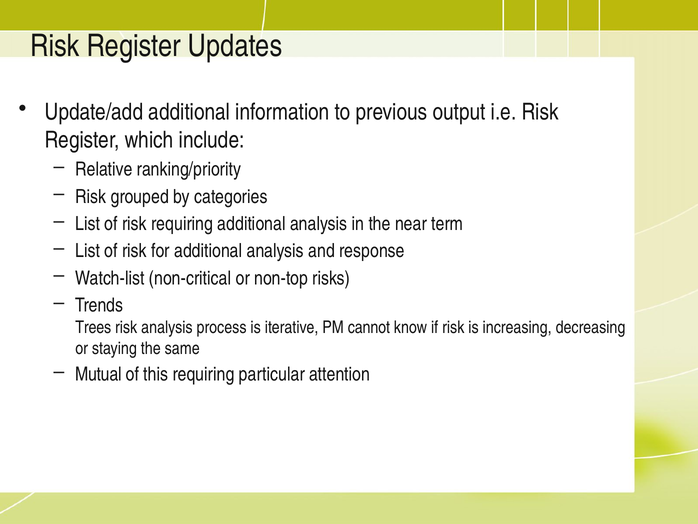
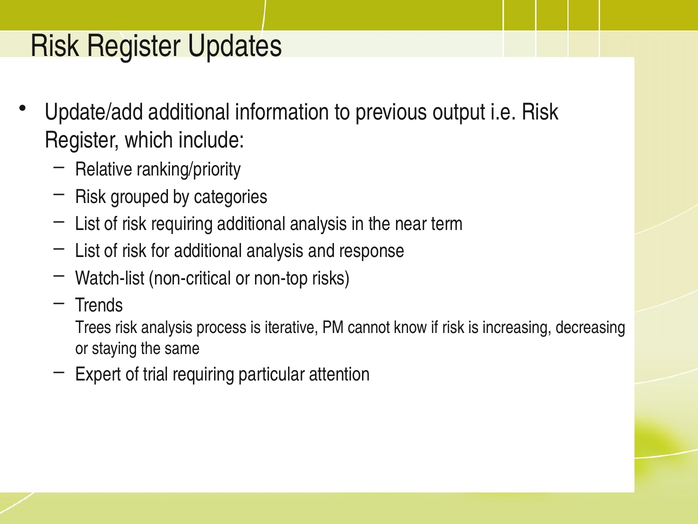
Mutual: Mutual -> Expert (98, 374)
this: this -> trial (156, 374)
